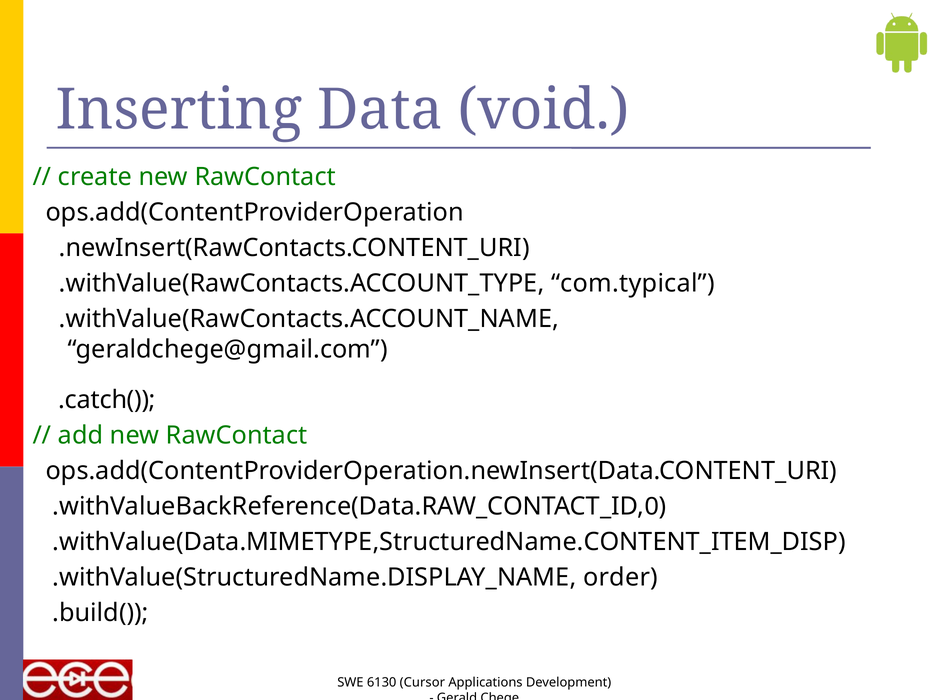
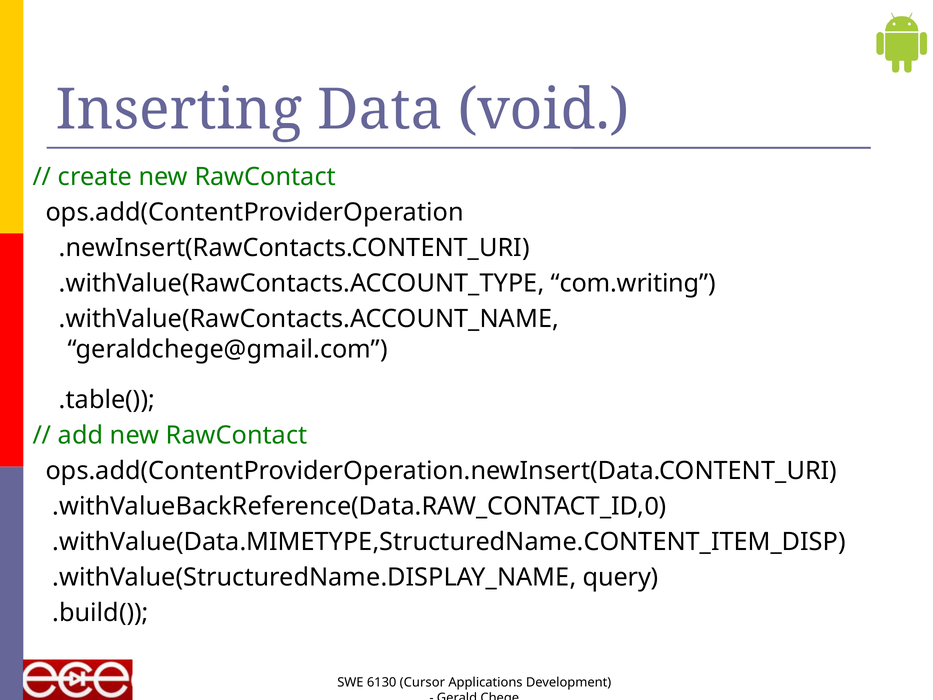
com.typical: com.typical -> com.writing (633, 283)
.catch(: .catch( -> .table( (107, 400)
order: order -> query (621, 577)
